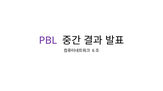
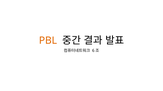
PBL colour: purple -> orange (48, 41)
